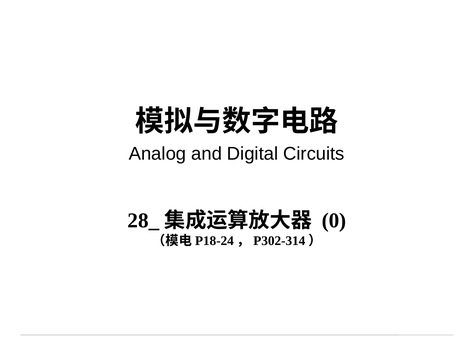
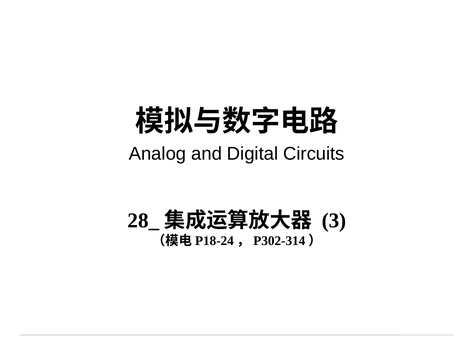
0: 0 -> 3 (334, 220)
